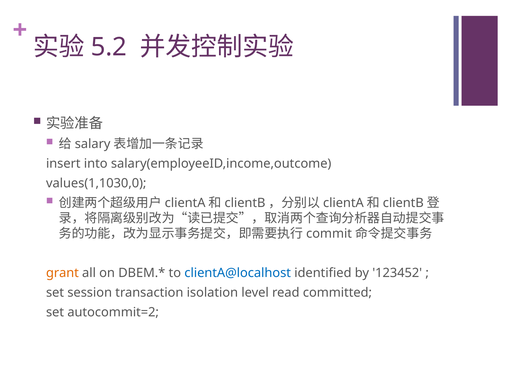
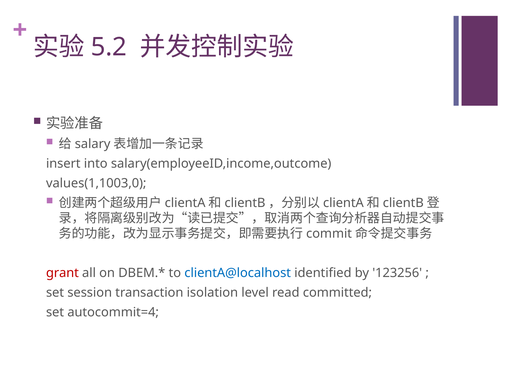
values(1,1030,0: values(1,1030,0 -> values(1,1003,0 (96, 183)
grant colour: orange -> red (62, 273)
123452: 123452 -> 123256 (397, 273)
autocommit=2: autocommit=2 -> autocommit=4 (113, 313)
